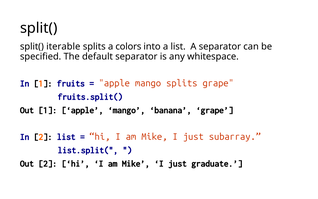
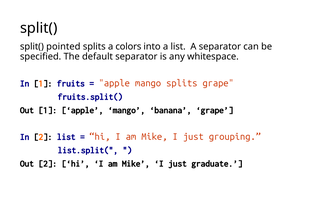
iterable: iterable -> pointed (63, 47)
subarray: subarray -> grouping (235, 137)
